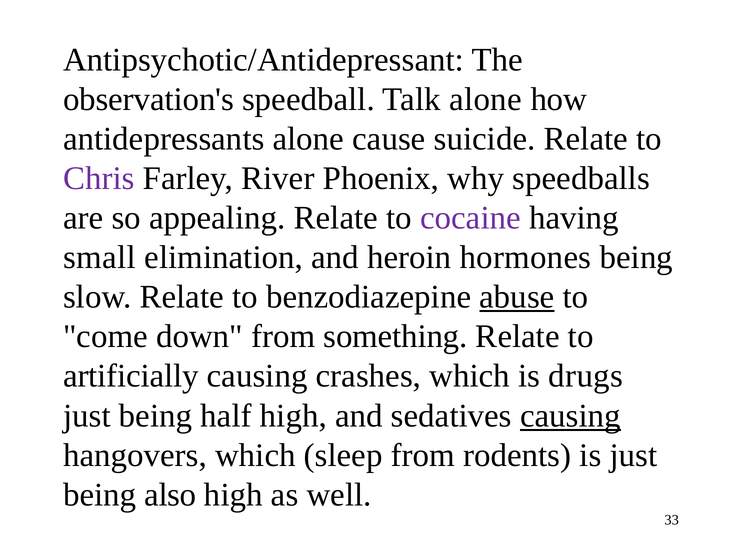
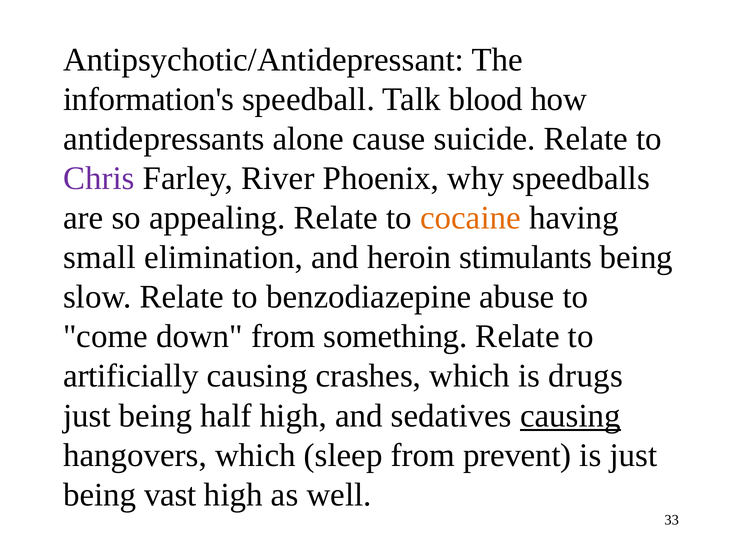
observation's: observation's -> information's (149, 99)
Talk alone: alone -> blood (486, 99)
cocaine colour: purple -> orange (470, 218)
hormones: hormones -> stimulants (526, 258)
abuse underline: present -> none (517, 297)
rodents: rodents -> prevent (517, 456)
also: also -> vast (170, 495)
